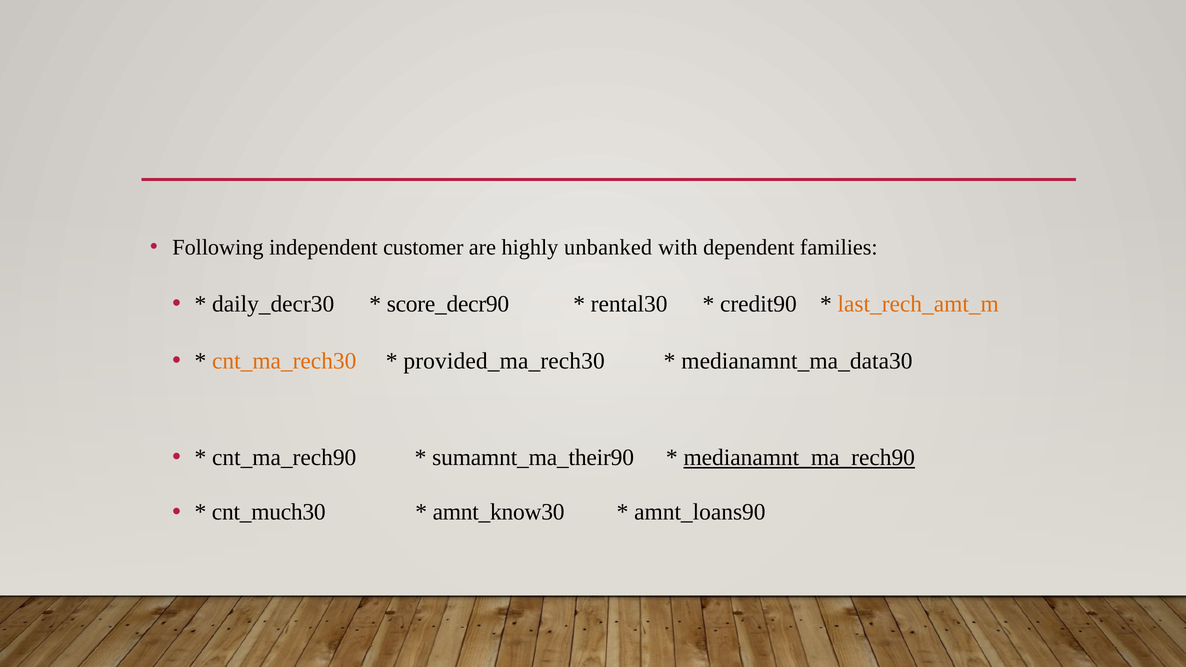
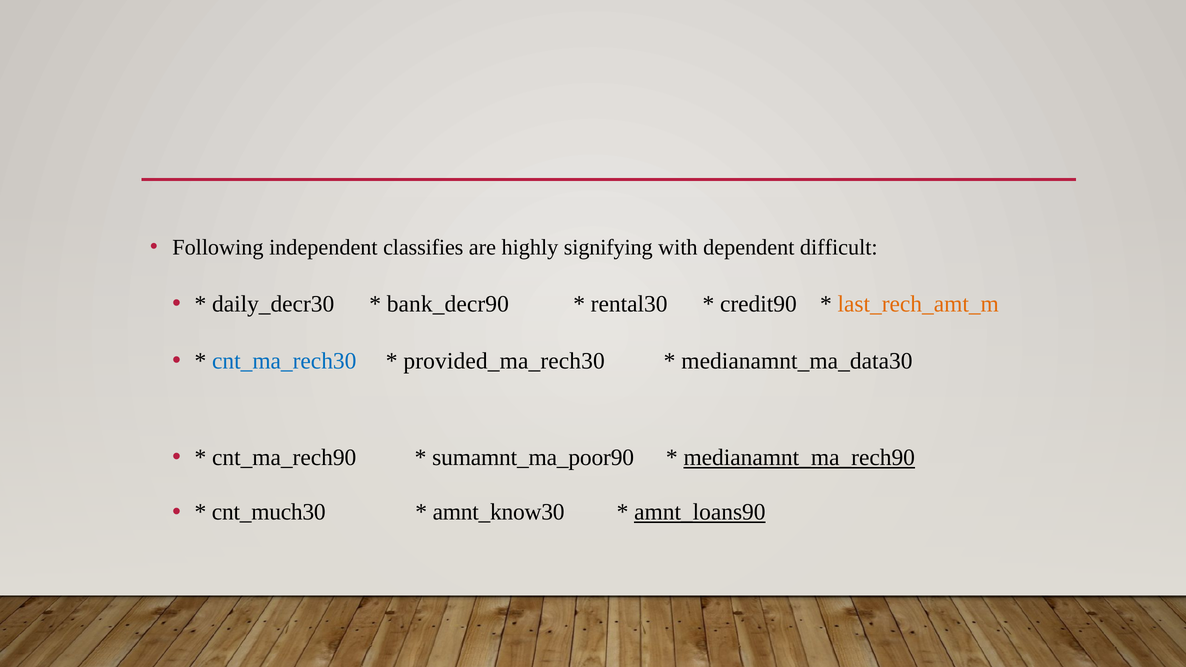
customer: customer -> classifies (423, 247)
unbanked: unbanked -> signifying (608, 247)
families: families -> difficult (839, 247)
score_decr90: score_decr90 -> bank_decr90 (448, 304)
cnt_ma_rech30 colour: orange -> blue (284, 361)
sumamnt_ma_their90: sumamnt_ma_their90 -> sumamnt_ma_poor90 (533, 458)
amnt_loans90 underline: none -> present (700, 512)
